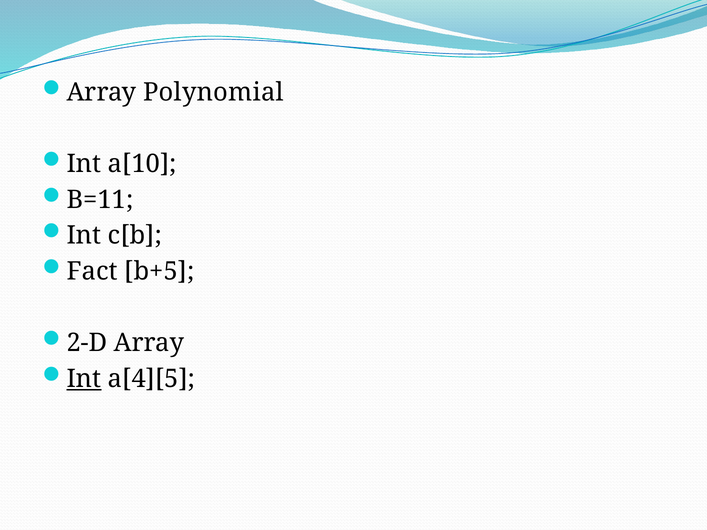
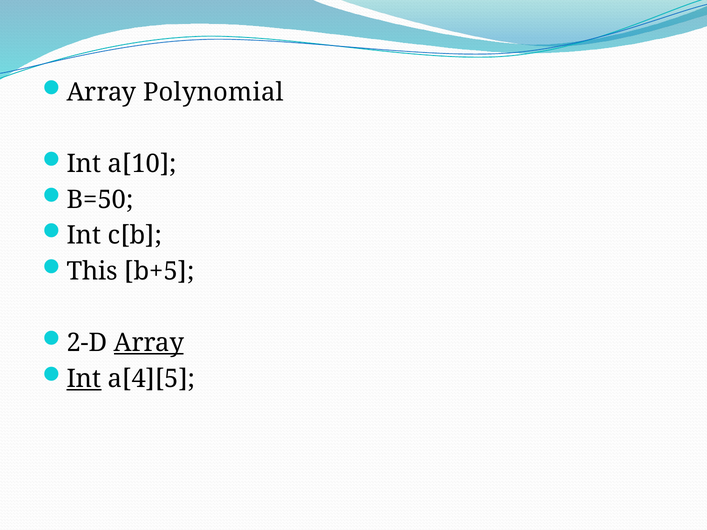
B=11: B=11 -> B=50 (100, 200)
Fact: Fact -> This (92, 271)
Array underline: none -> present (149, 343)
